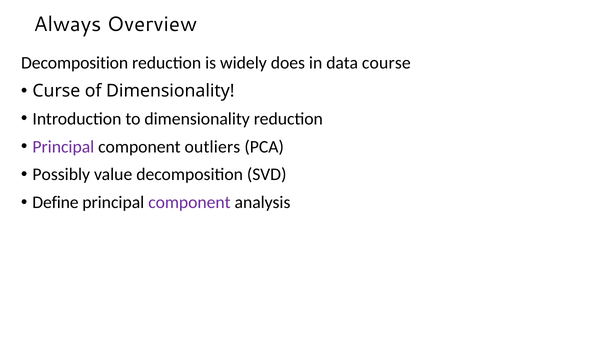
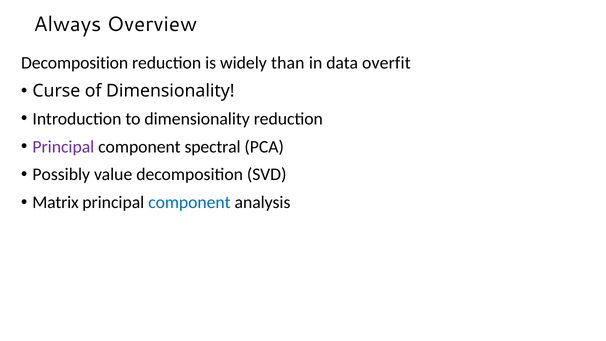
does: does -> than (288, 63)
course: course -> overfit (386, 63)
outliers: outliers -> spectral (213, 147)
Define: Define -> Matrix (55, 202)
component colour: purple -> blue (189, 202)
